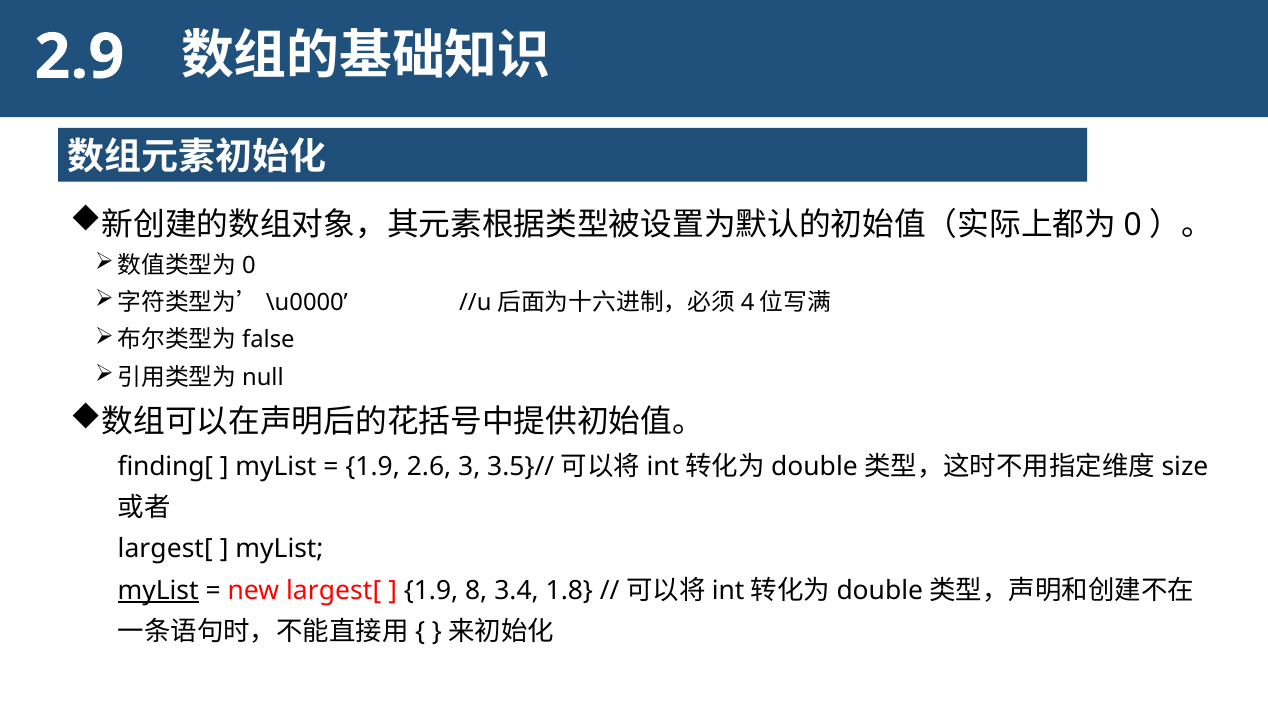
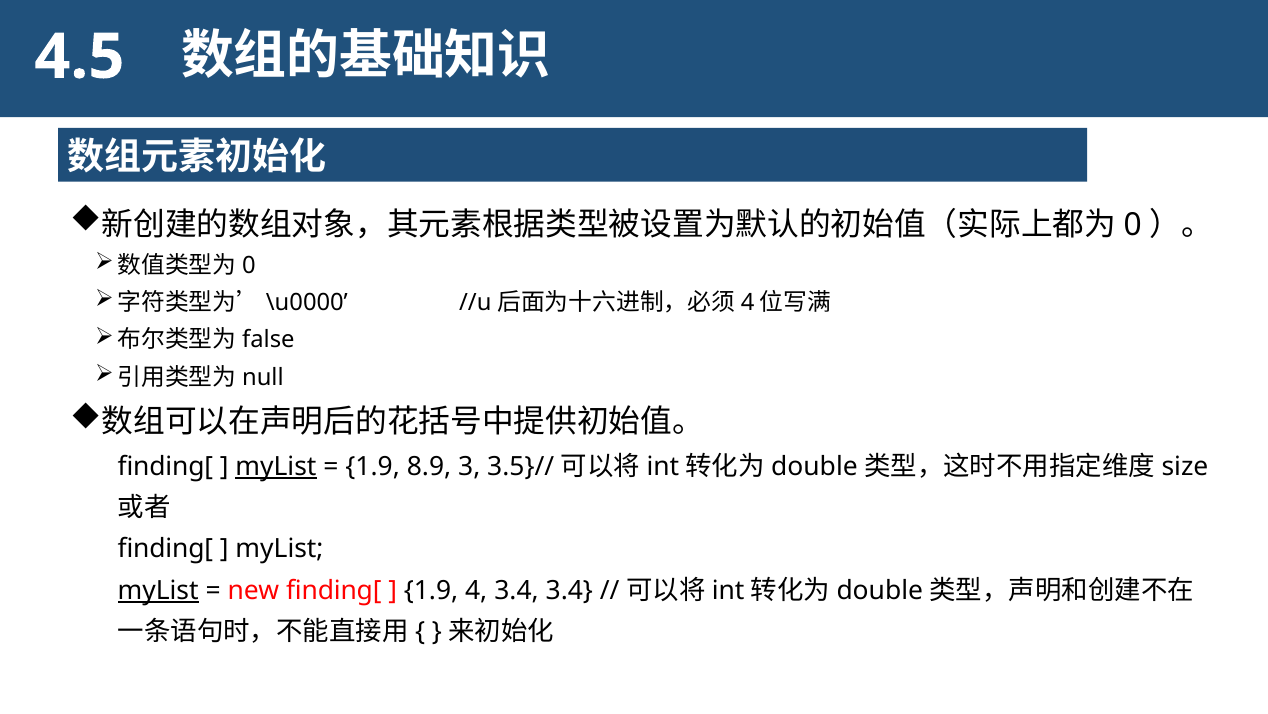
2.9: 2.9 -> 4.5 (79, 57)
myList underline: none -> present (276, 466)
2.6: 2.6 -> 8.9 (429, 466)
largest[: largest[ -> finding[ (165, 549)
new largest[: largest[ -> finding[ (334, 590)
8: 8 -> 4 (476, 590)
3.4 1.8: 1.8 -> 3.4 (569, 590)
